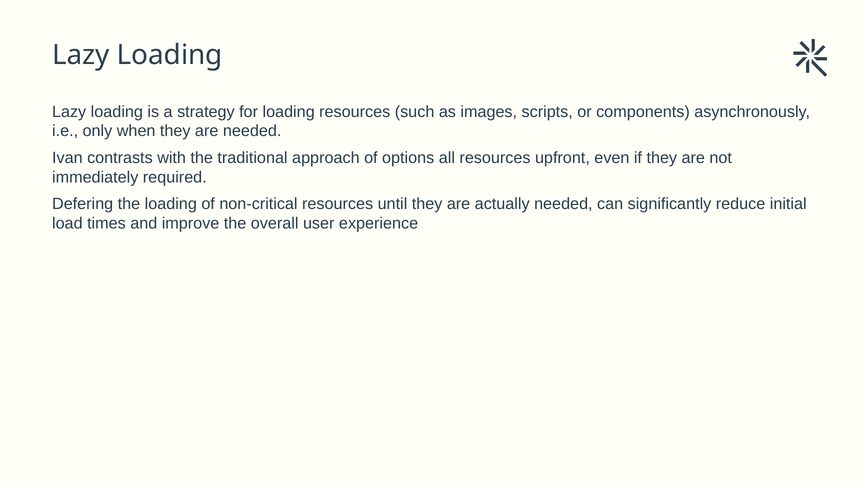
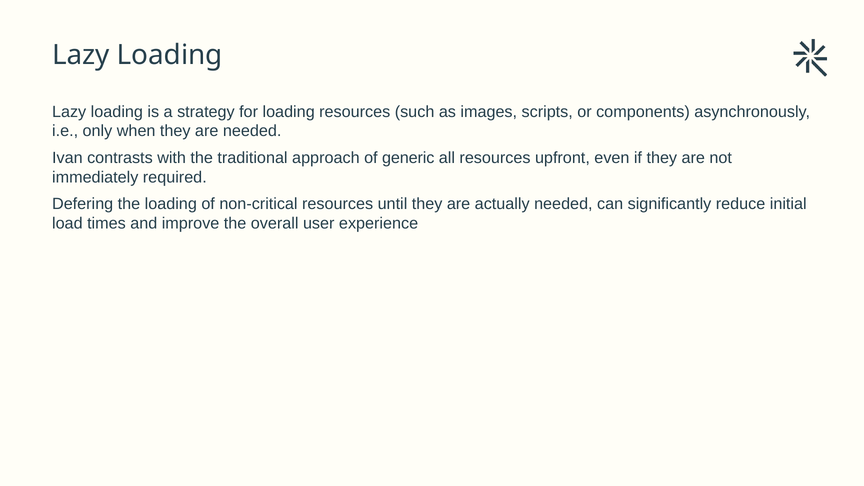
options: options -> generic (408, 158)
